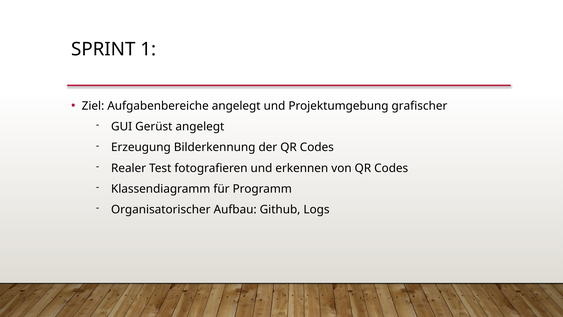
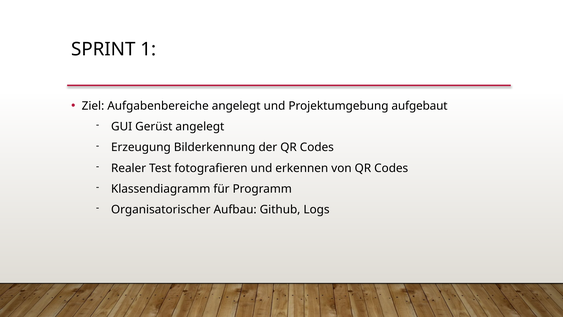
grafischer: grafischer -> aufgebaut (420, 106)
